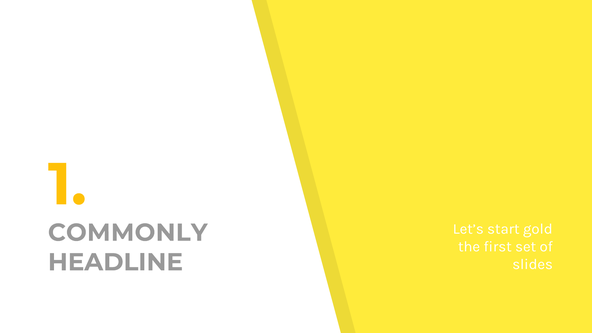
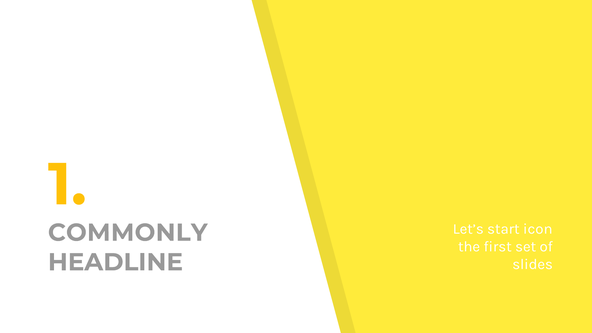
gold: gold -> icon (538, 229)
